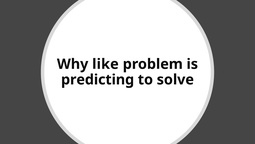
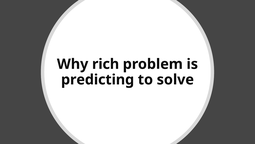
like: like -> rich (106, 64)
